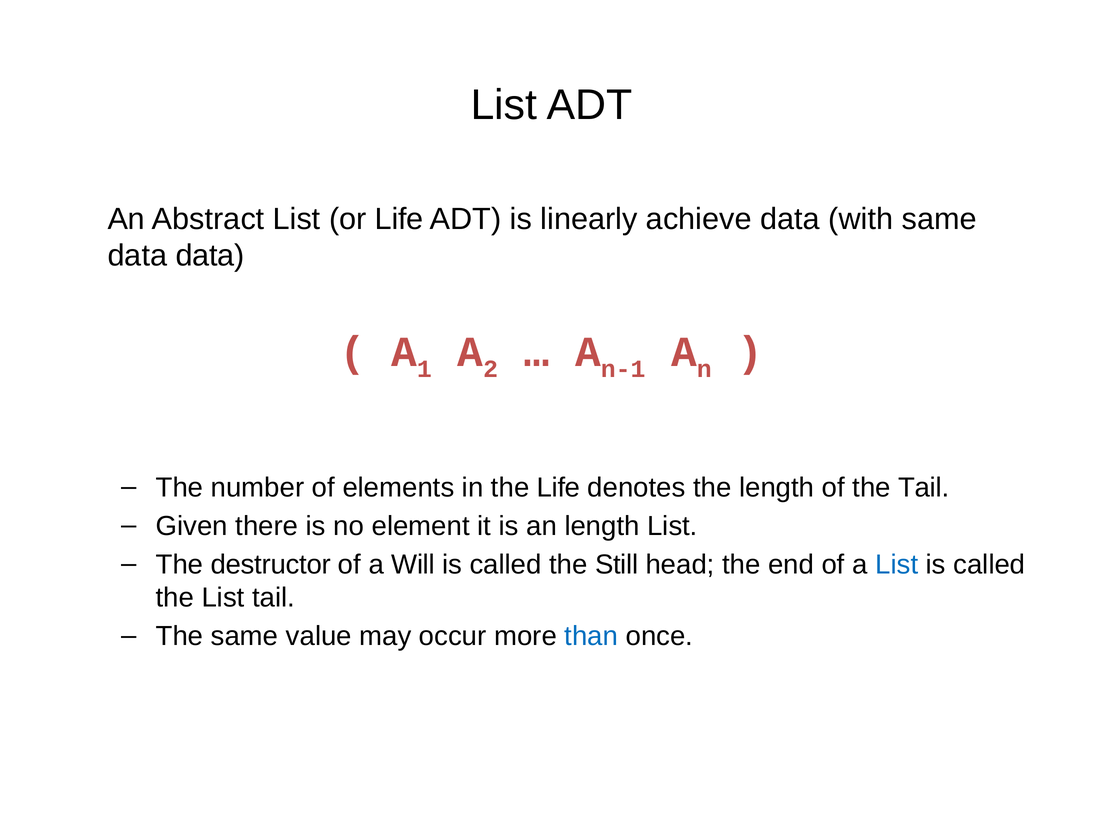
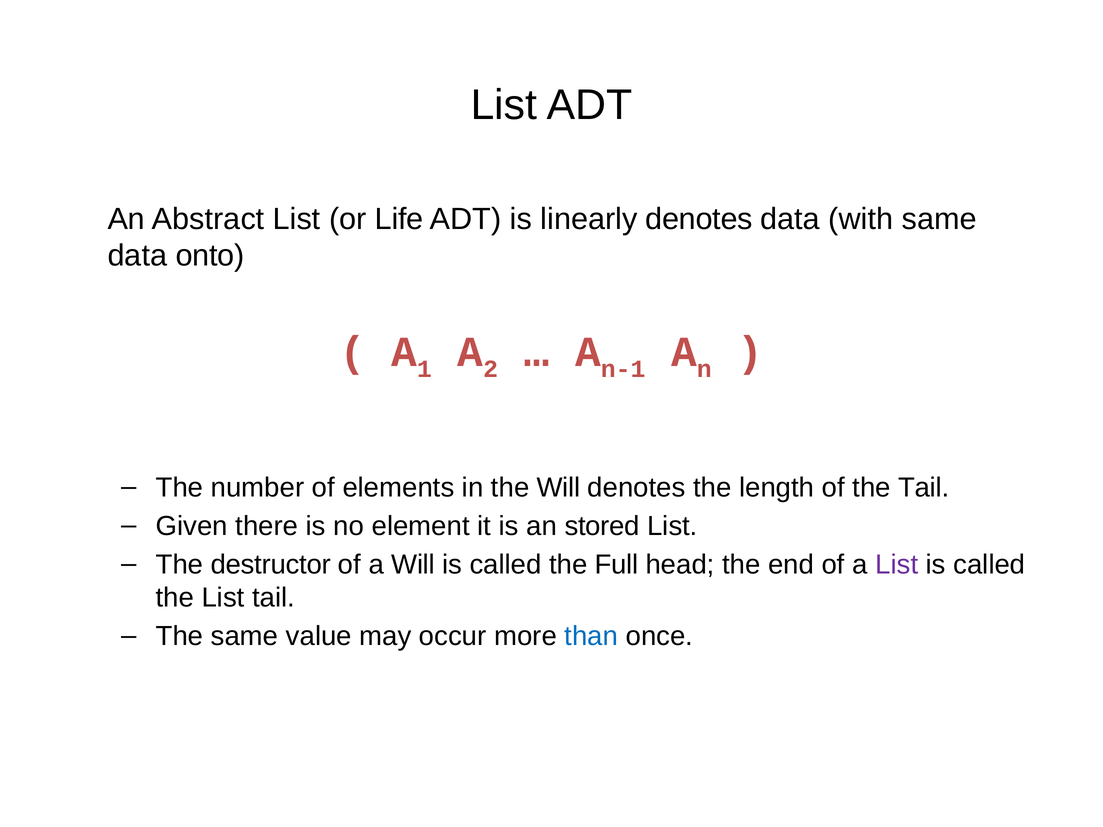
linearly achieve: achieve -> denotes (699, 219)
data data: data -> onto (210, 256)
the Life: Life -> Will (559, 488)
an length: length -> stored (602, 526)
Still: Still -> Full (617, 565)
List colour: blue -> purple (897, 565)
